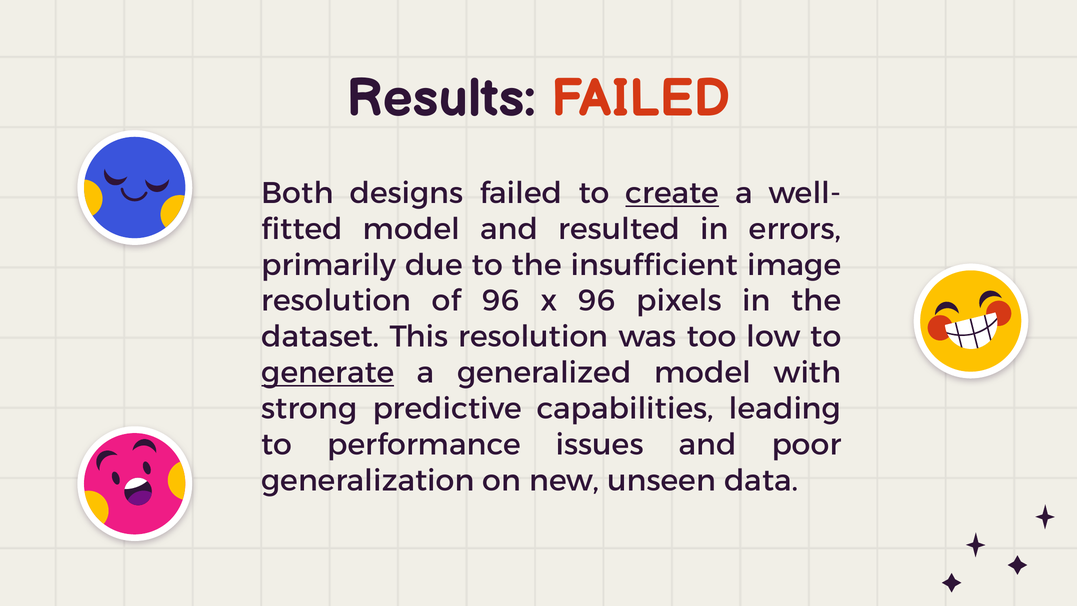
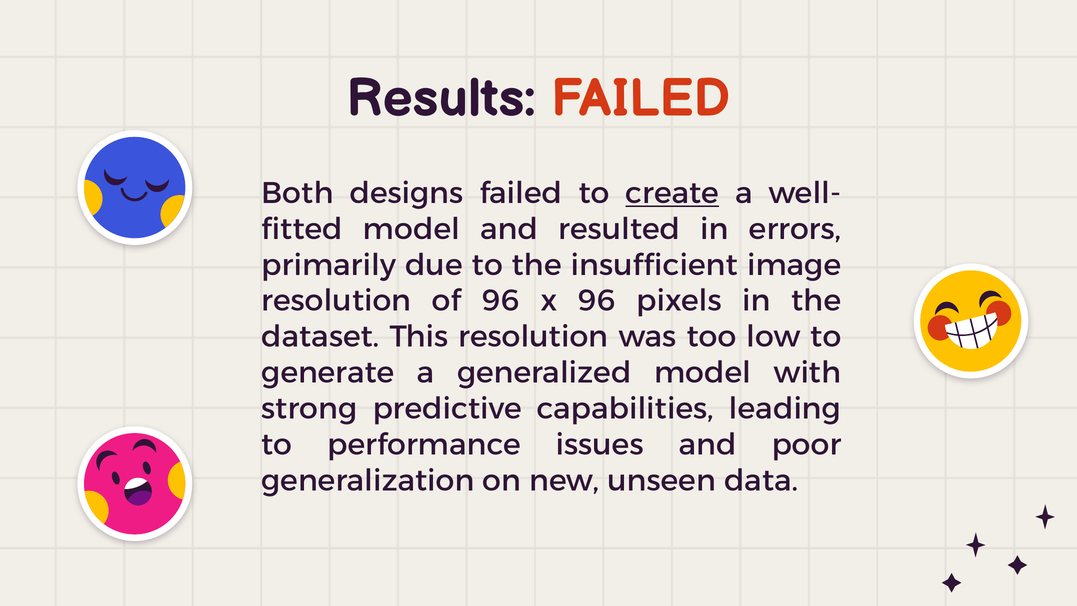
generate underline: present -> none (328, 373)
